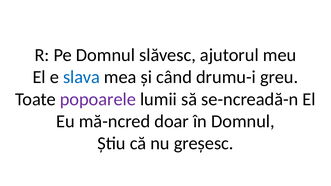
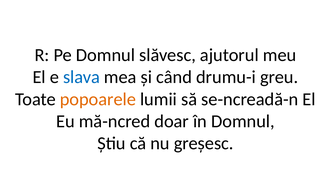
popoarele colour: purple -> orange (98, 99)
